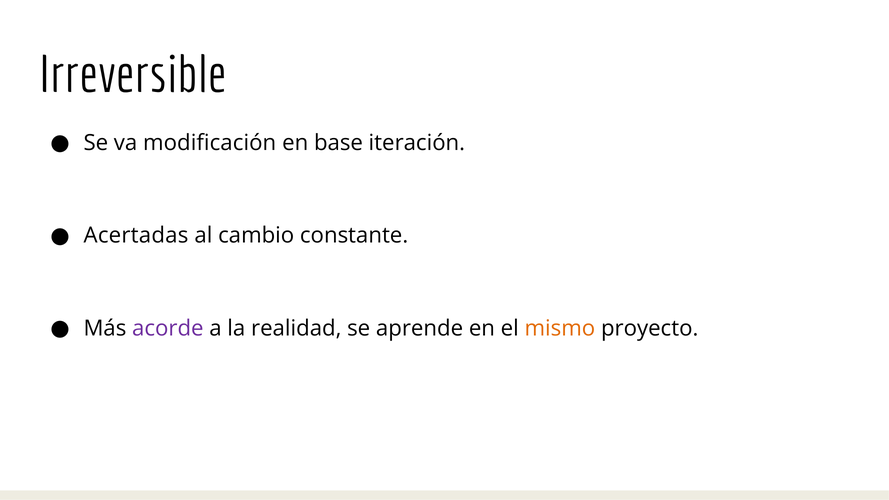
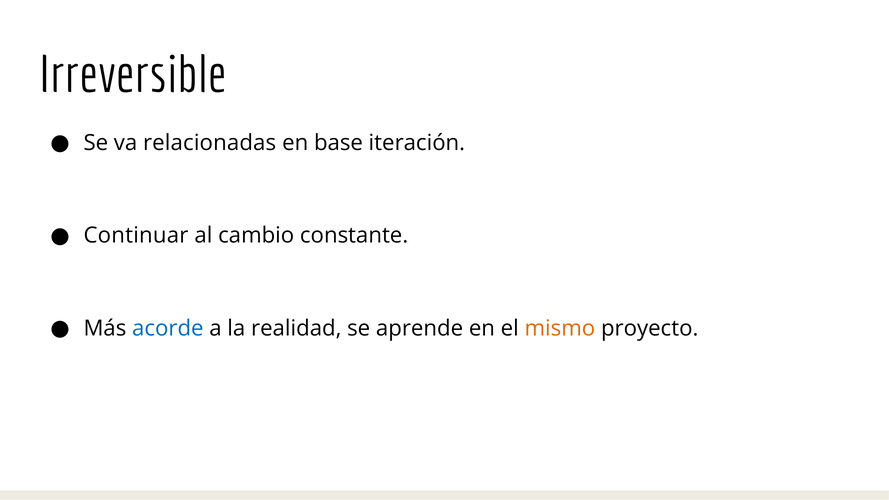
modificación: modificación -> relacionadas (210, 143)
Acertadas: Acertadas -> Continuar (136, 236)
acorde colour: purple -> blue (168, 328)
